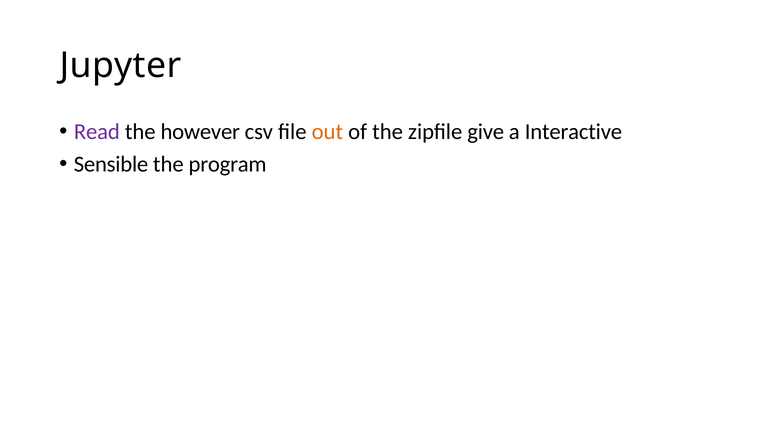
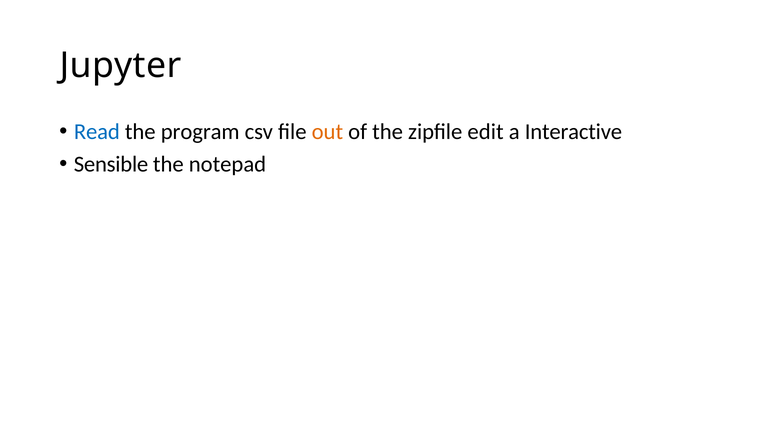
Read colour: purple -> blue (97, 132)
however: however -> program (200, 132)
give: give -> edit (486, 132)
program: program -> notepad (227, 164)
